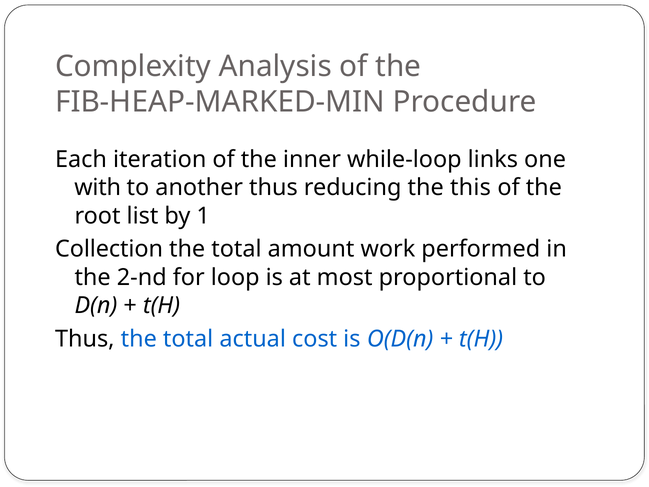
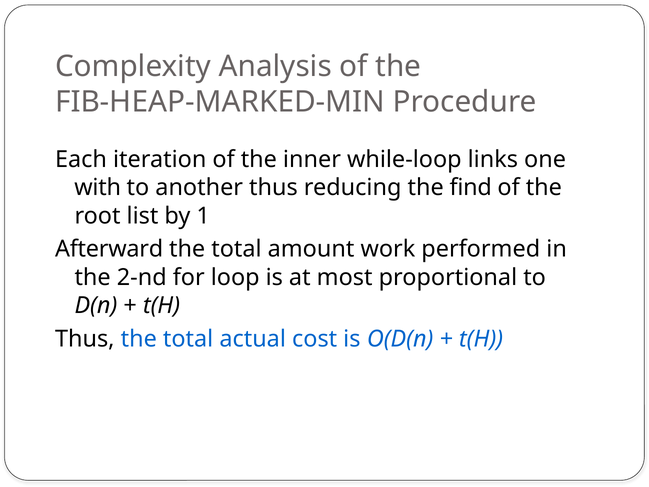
this: this -> find (471, 188)
Collection: Collection -> Afterward (109, 249)
